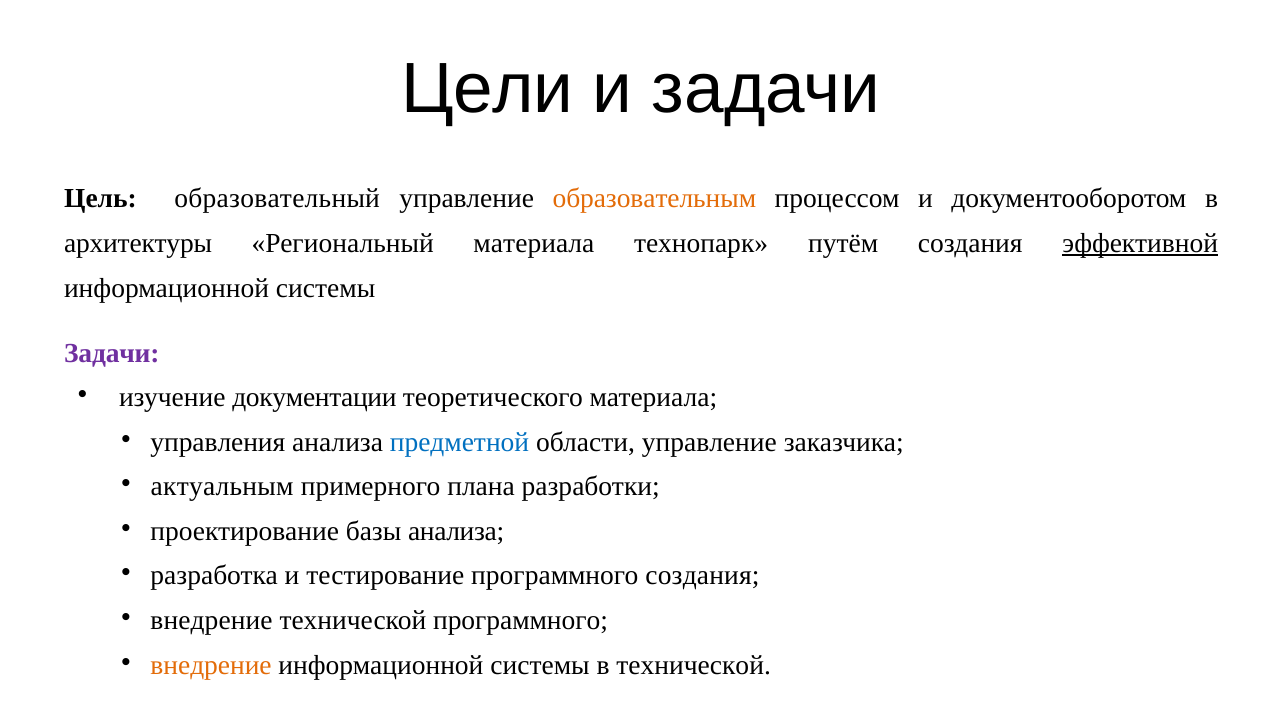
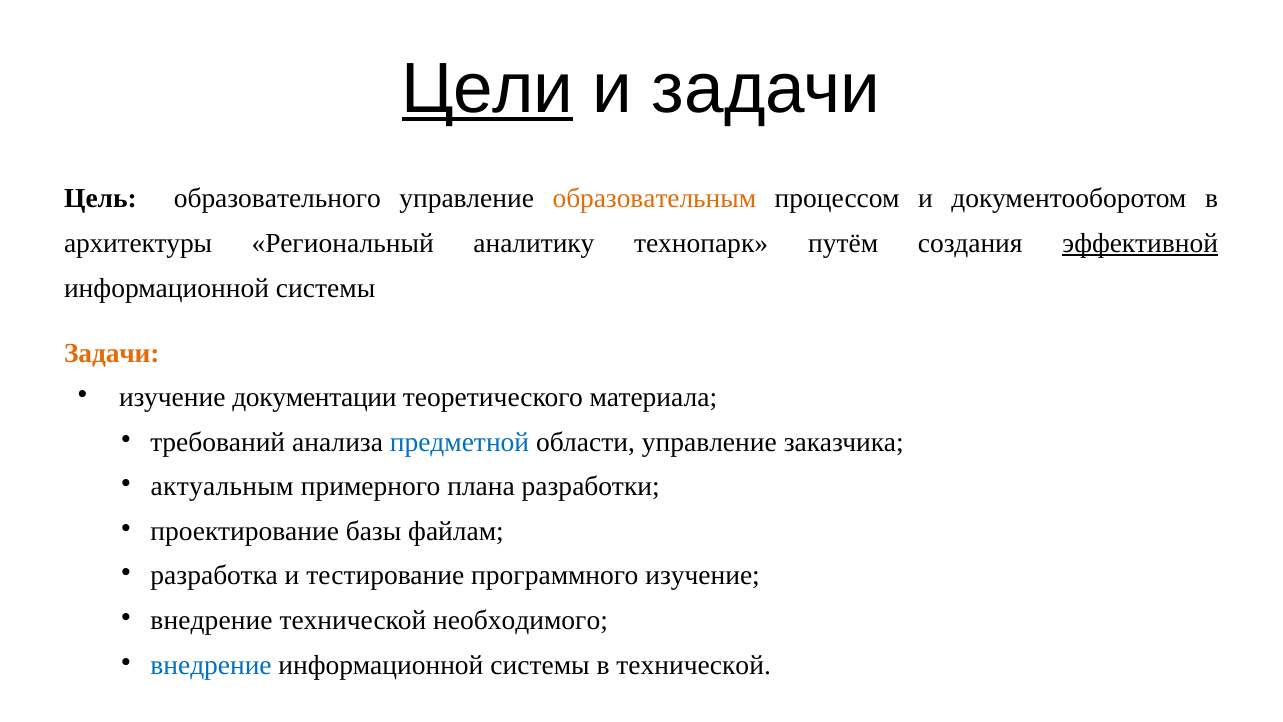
Цели underline: none -> present (488, 89)
образовательный: образовательный -> образовательного (277, 199)
Региональный материала: материала -> аналитику (534, 243)
Задачи colour: purple -> orange (112, 353)
управления: управления -> требований (218, 442)
базы анализа: анализа -> файлам (456, 531)
программного создания: создания -> изучение (703, 576)
технической программного: программного -> необходимого (520, 620)
внедрение colour: orange -> blue (211, 665)
